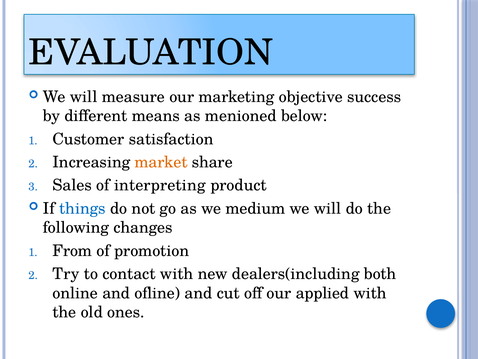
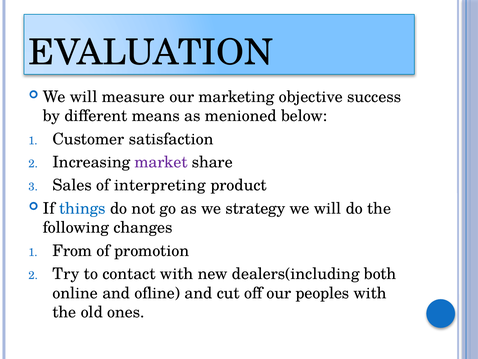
market colour: orange -> purple (161, 162)
medium: medium -> strategy (255, 208)
applied: applied -> peoples (322, 293)
